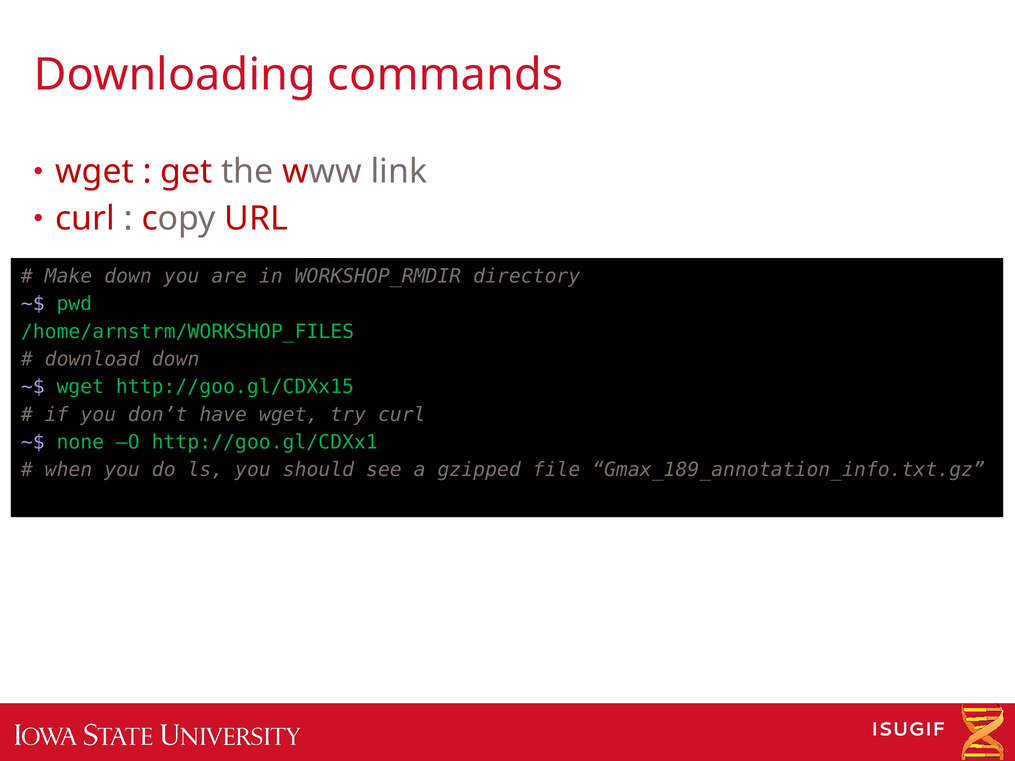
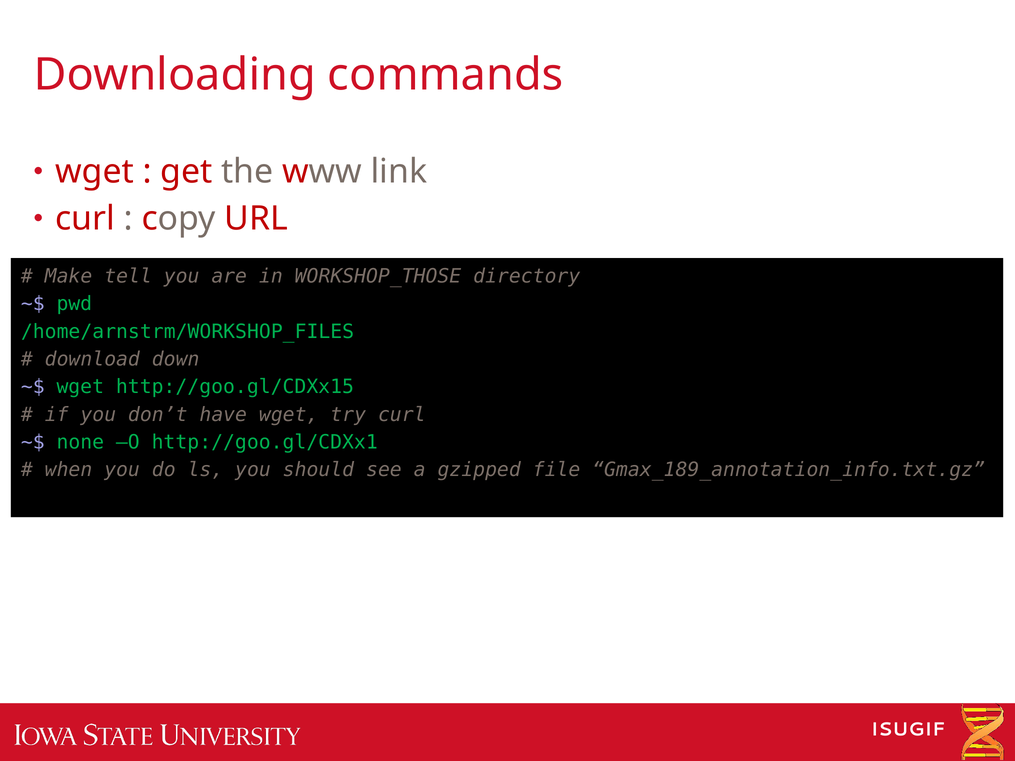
Make down: down -> tell (128, 276)
WORKSHOP_RMDIR: WORKSHOP_RMDIR -> WORKSHOP_THOSE (378, 276)
